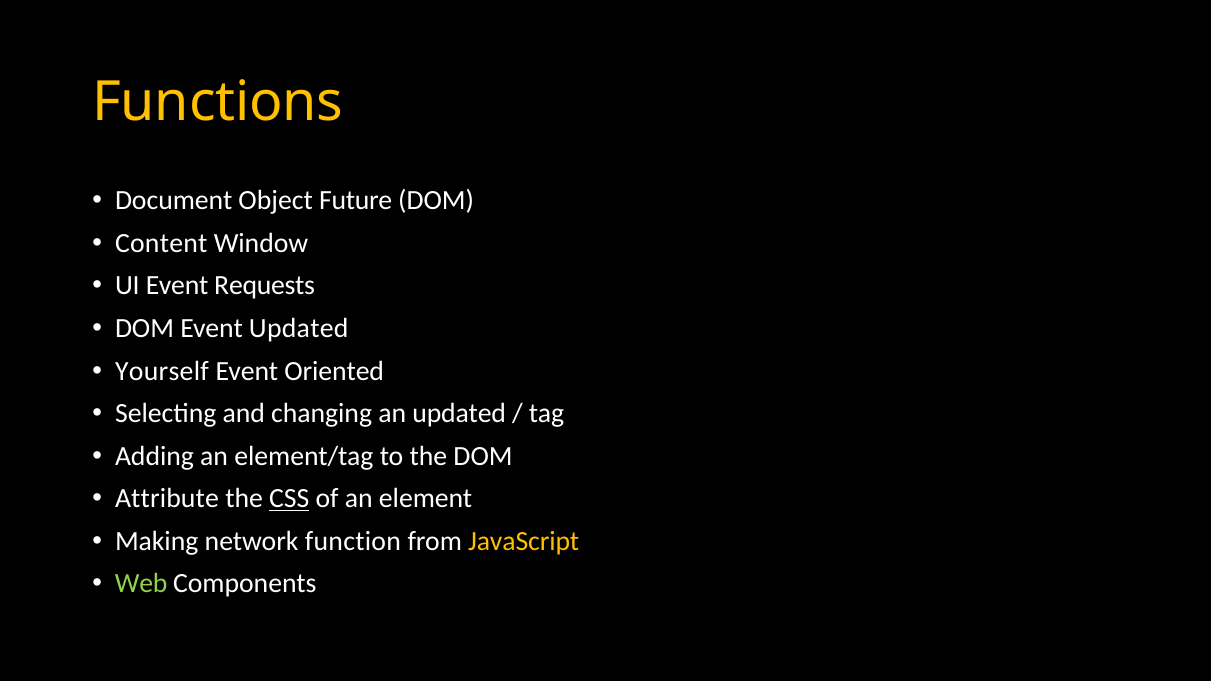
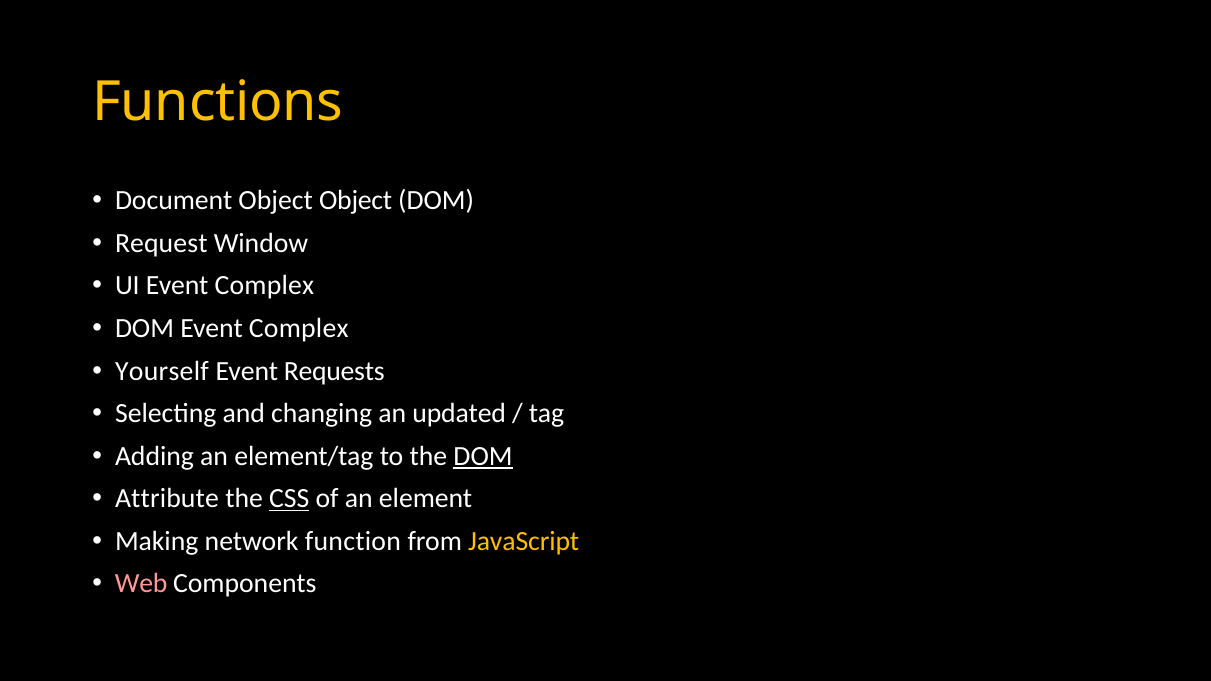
Object Future: Future -> Object (356, 201)
Content: Content -> Request (161, 243)
UI Event Requests: Requests -> Complex (264, 286)
DOM Event Updated: Updated -> Complex (299, 328)
Oriented: Oriented -> Requests (334, 371)
DOM underline: none -> present (483, 456)
Web colour: light green -> pink (141, 584)
